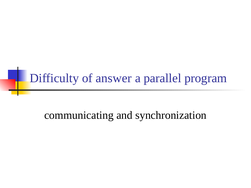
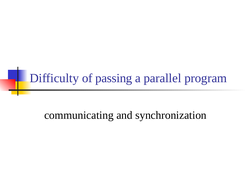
answer: answer -> passing (114, 78)
